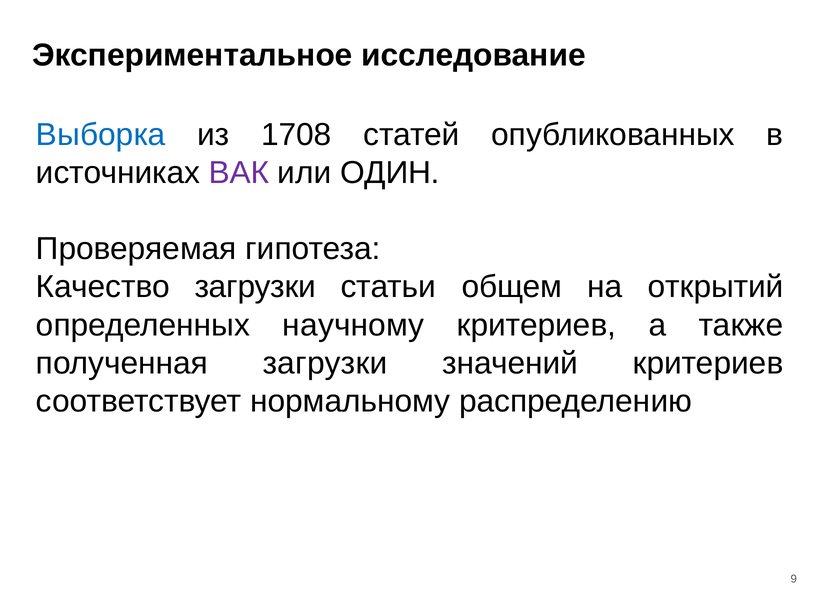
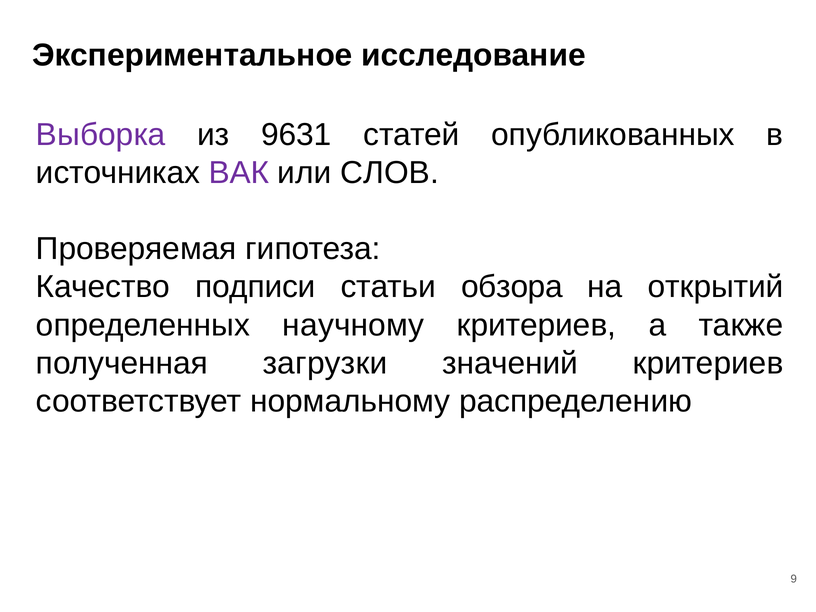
Выборка colour: blue -> purple (101, 135)
1708: 1708 -> 9631 (296, 135)
ОДИН: ОДИН -> СЛОВ (389, 173)
Качество загрузки: загрузки -> подписи (255, 287)
общем: общем -> обзора (512, 287)
